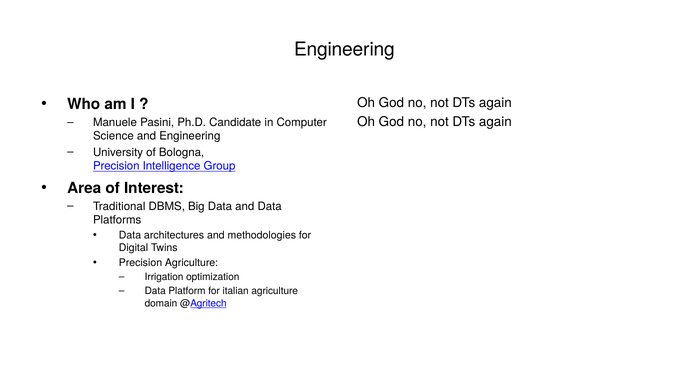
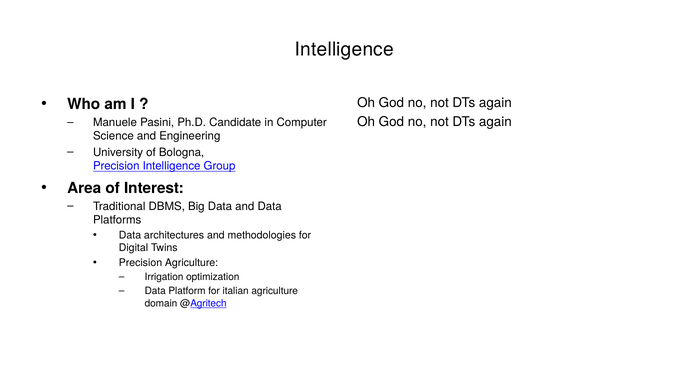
Engineering: Engineering -> Intelligence (344, 49)
